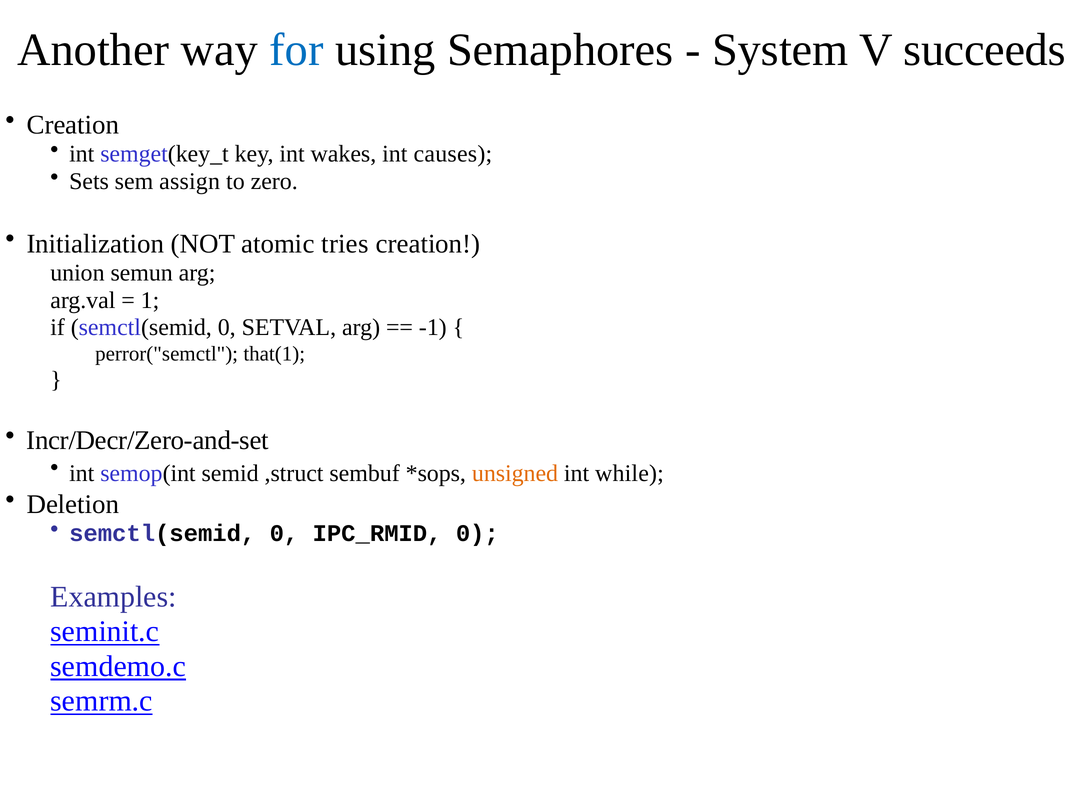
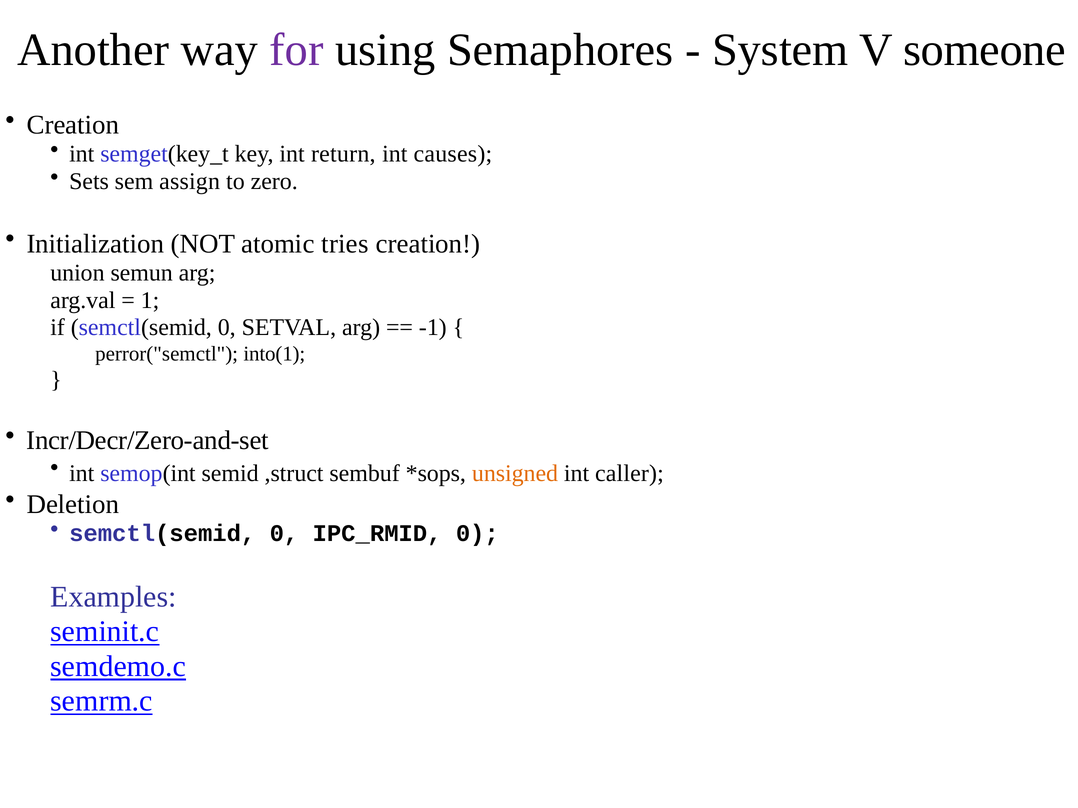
for colour: blue -> purple (296, 50)
succeeds: succeeds -> someone (985, 50)
wakes: wakes -> return (343, 154)
that(1: that(1 -> into(1 (274, 354)
while: while -> caller (629, 474)
